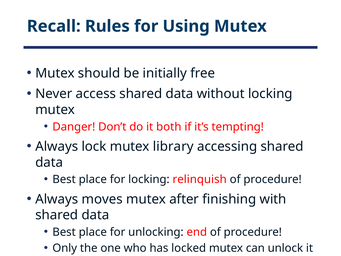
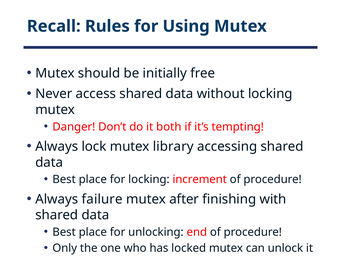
relinquish: relinquish -> increment (200, 179)
moves: moves -> failure (102, 199)
